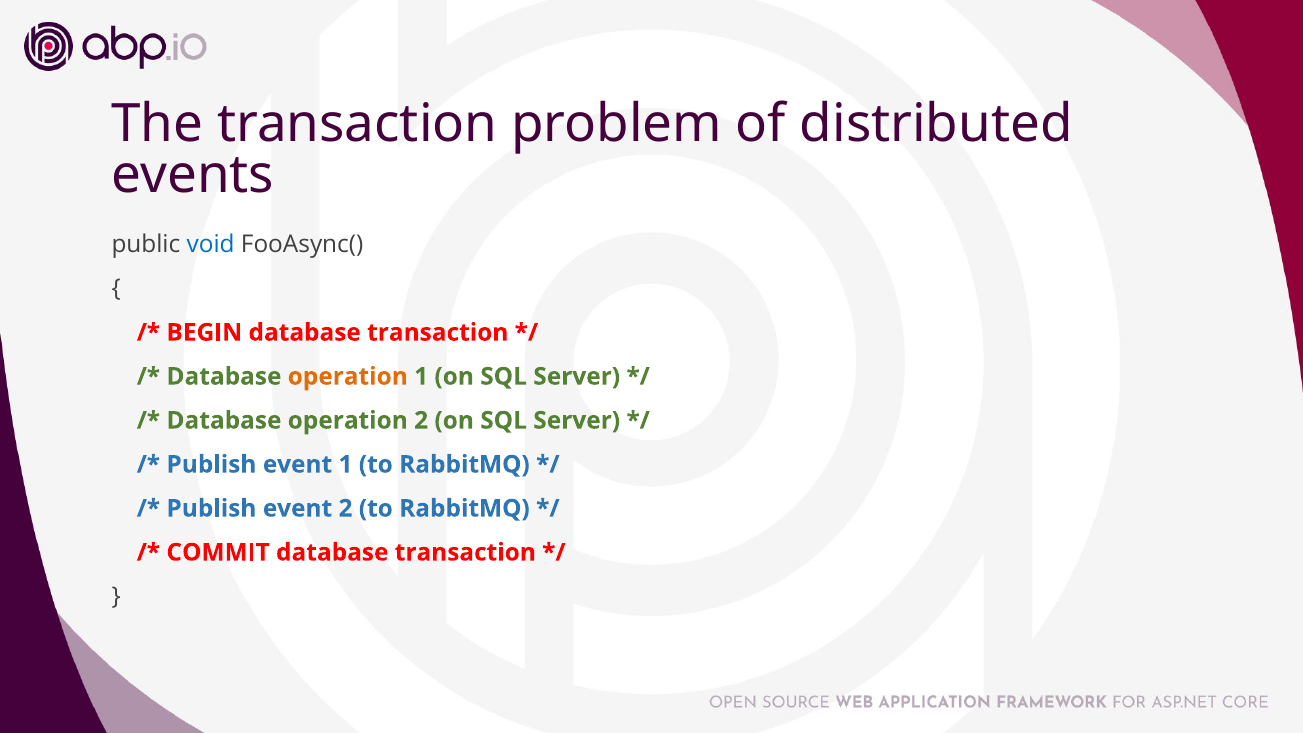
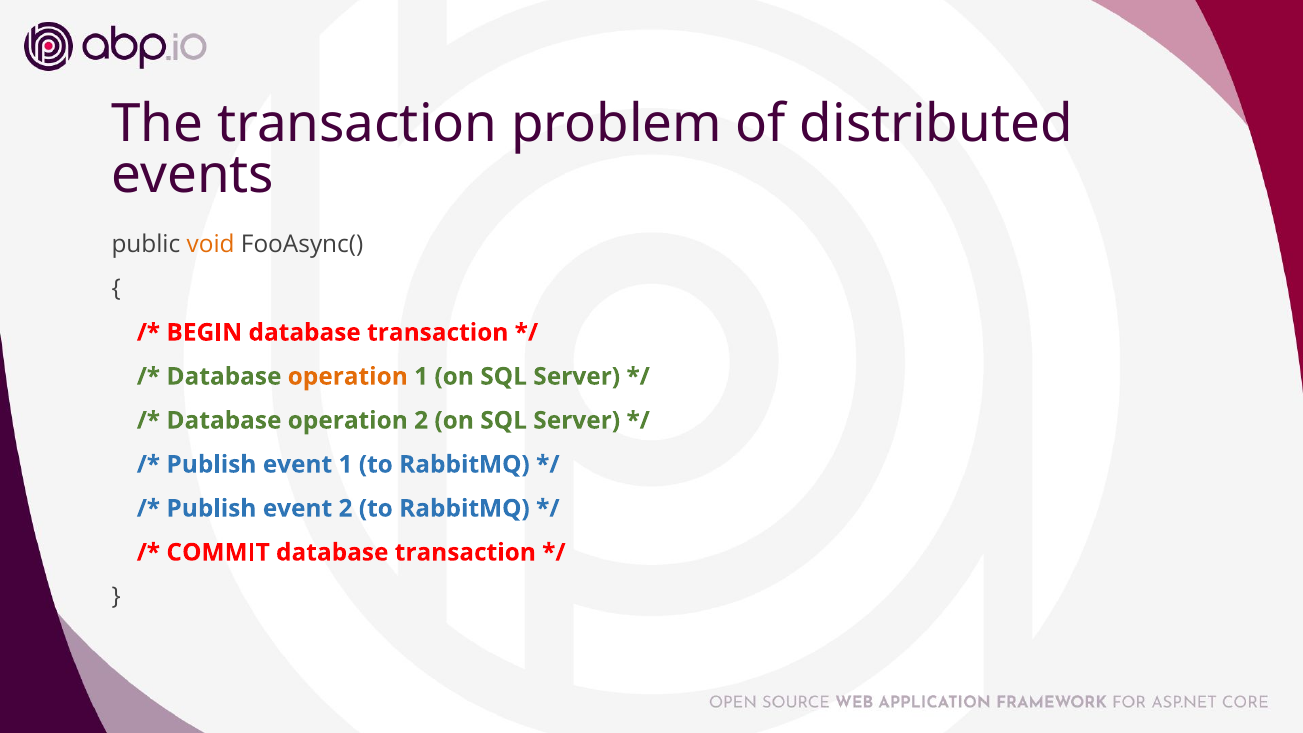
void colour: blue -> orange (211, 245)
